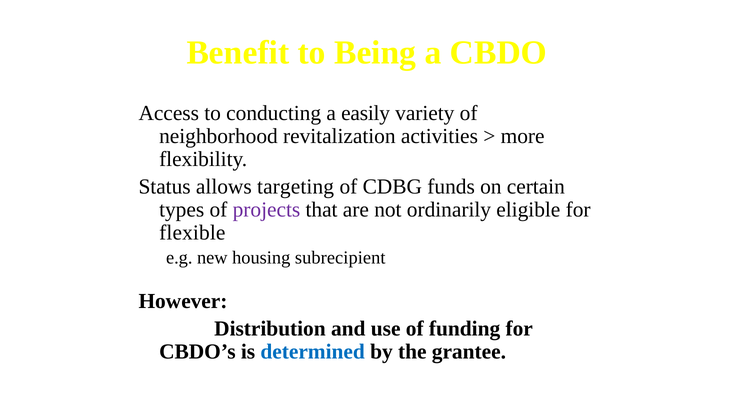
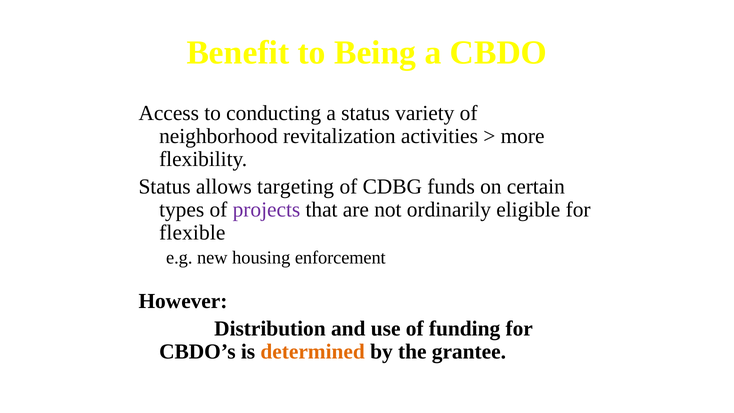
a easily: easily -> status (366, 113)
subrecipient: subrecipient -> enforcement (340, 258)
determined colour: blue -> orange (313, 352)
